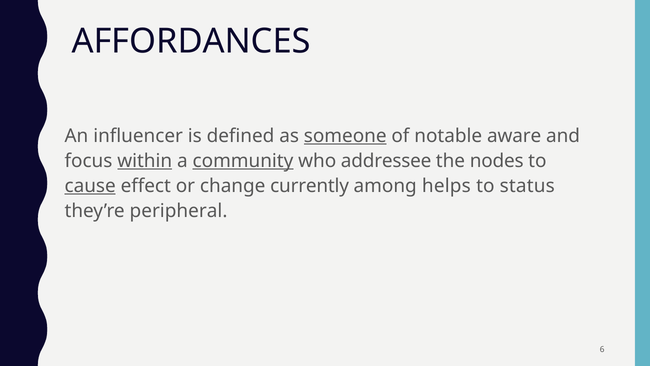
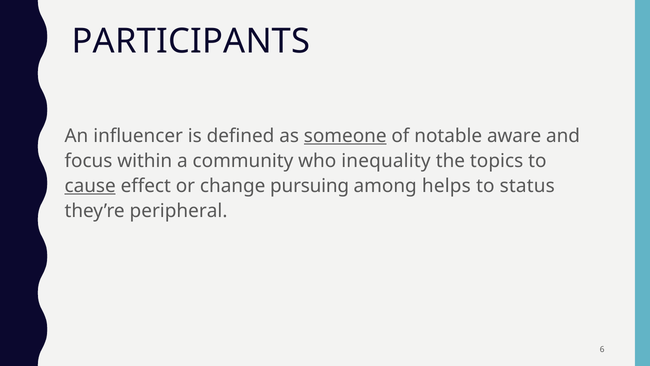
AFFORDANCES: AFFORDANCES -> PARTICIPANTS (191, 41)
within underline: present -> none (145, 161)
community underline: present -> none (243, 161)
addressee: addressee -> inequality (386, 161)
nodes: nodes -> topics (497, 161)
currently: currently -> pursuing (310, 186)
